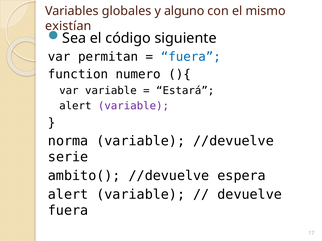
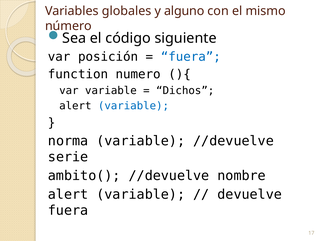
existían: existían -> número (68, 26)
permitan: permitan -> posición (108, 57)
Estará: Estará -> Dichos (185, 91)
variable colour: purple -> blue (133, 106)
espera: espera -> nombre (242, 176)
